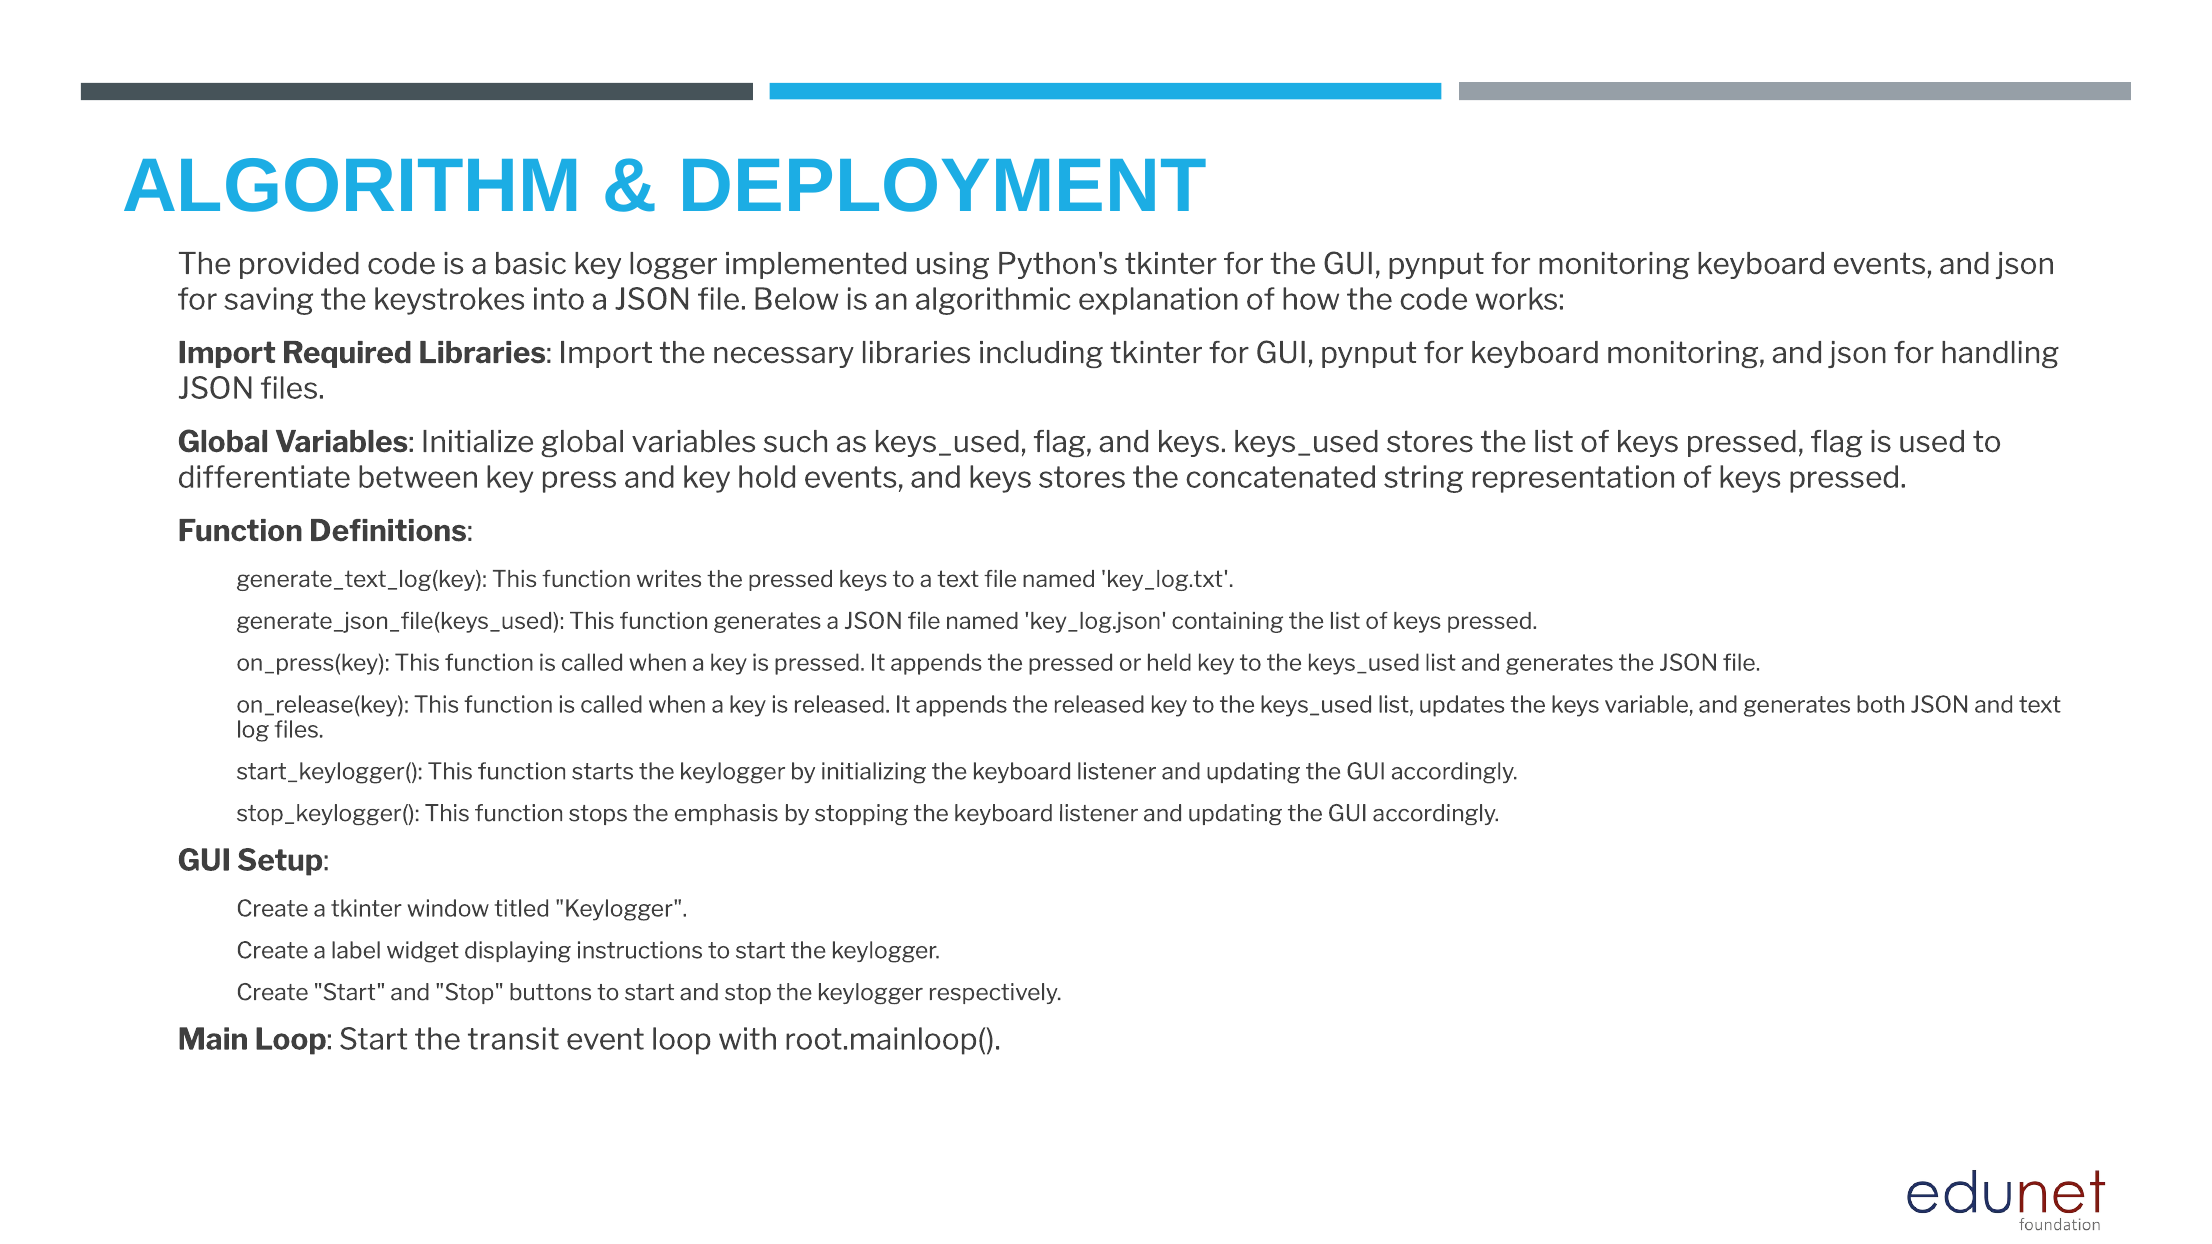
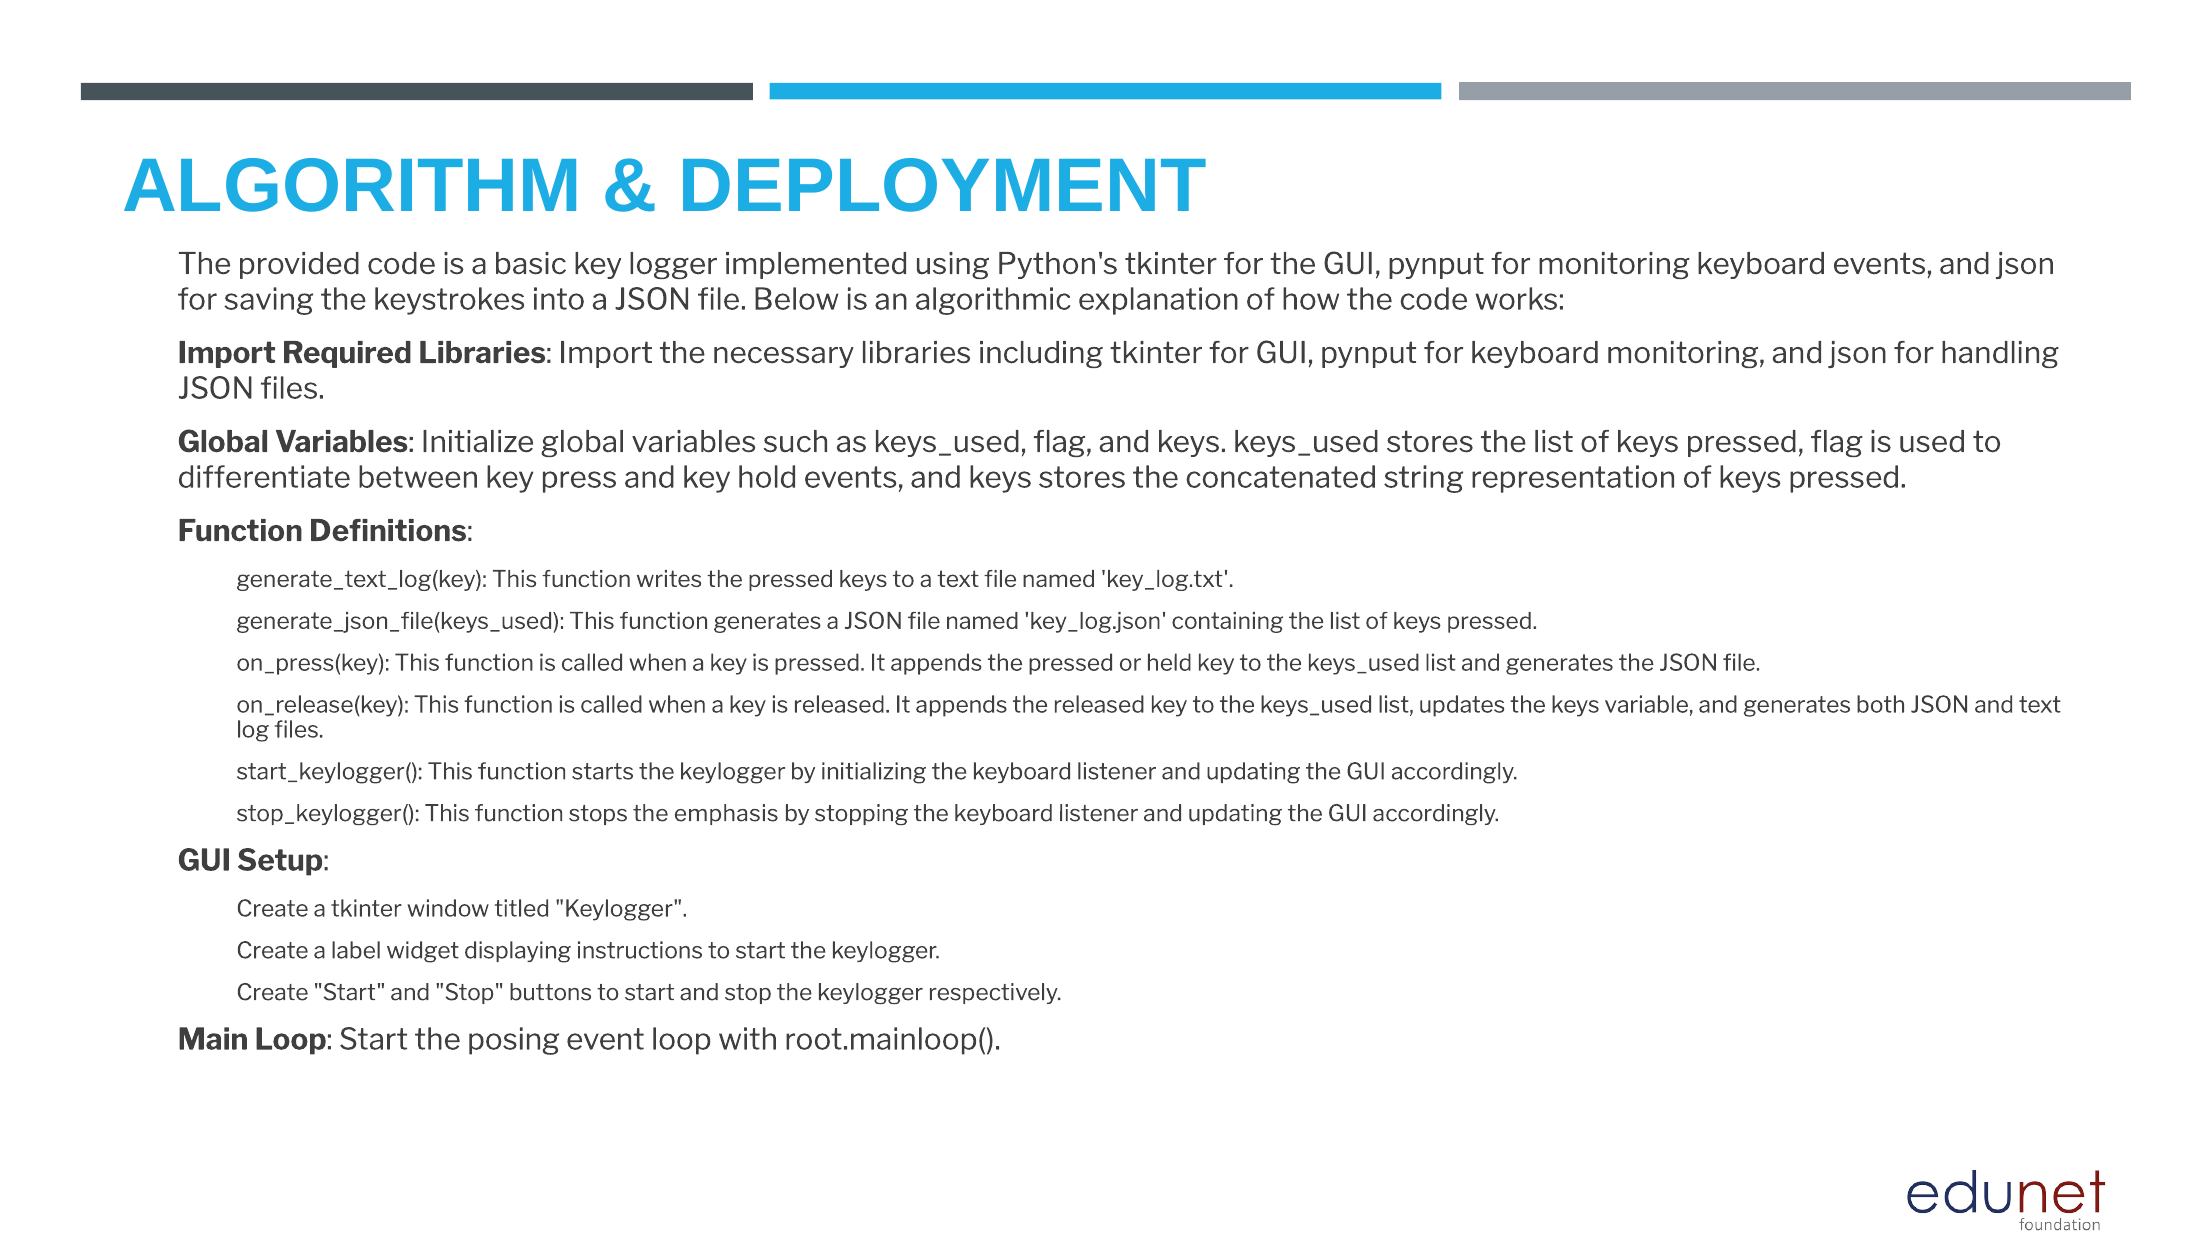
transit: transit -> posing (514, 1040)
